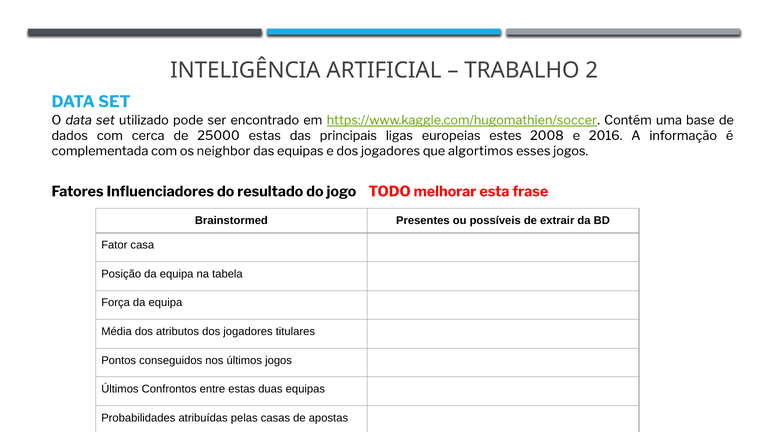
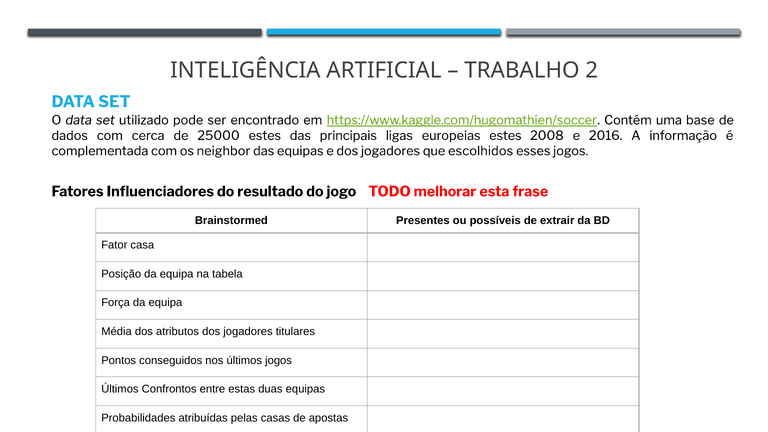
25000 estas: estas -> estes (265, 136)
algortimos: algortimos -> escolhidos (481, 151)
